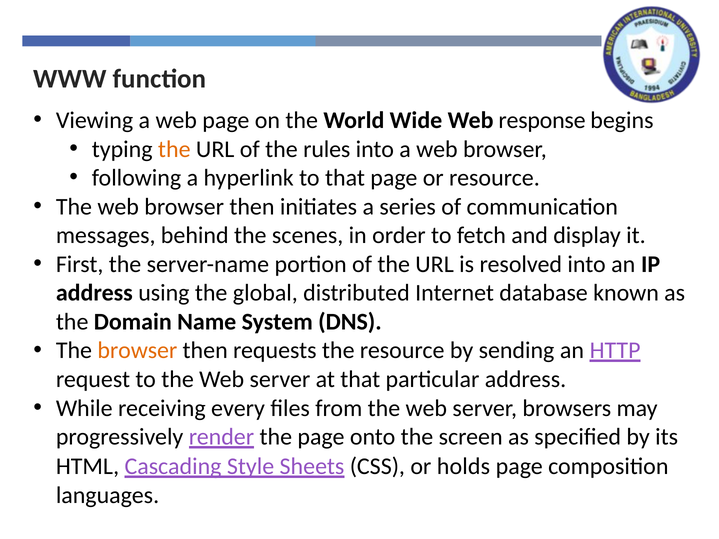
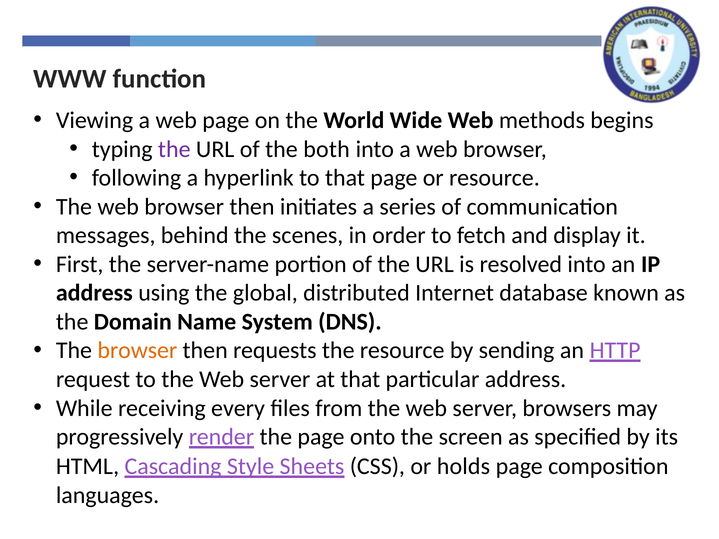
response: response -> methods (542, 120)
the colour: orange -> purple (174, 149)
rules: rules -> both (327, 149)
